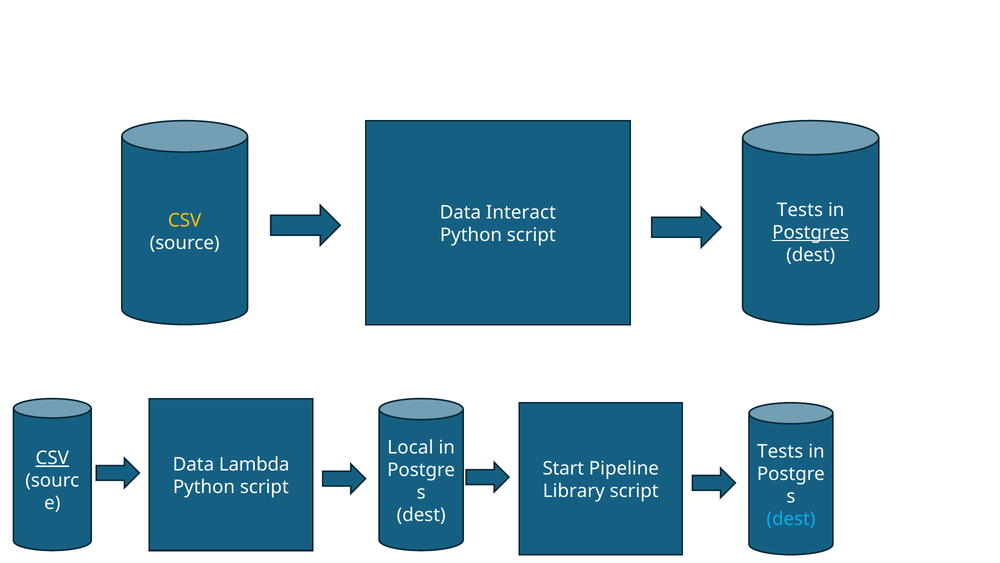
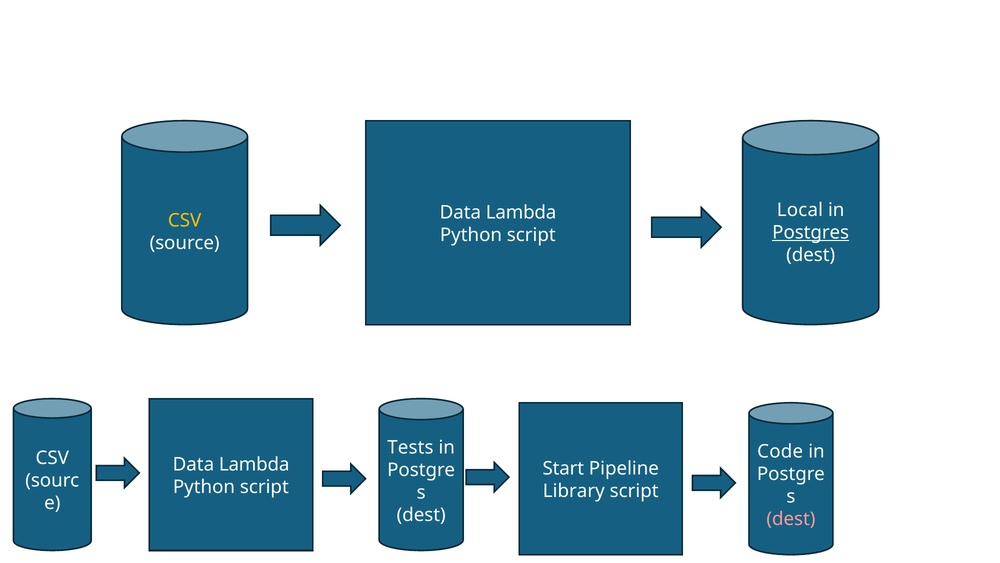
Tests: Tests -> Local (800, 210)
Interact: Interact -> Lambda (521, 212)
Local: Local -> Tests (410, 447)
Tests: Tests -> Code (780, 451)
CSV underline: present -> none (52, 458)
dest colour: light blue -> pink (791, 519)
